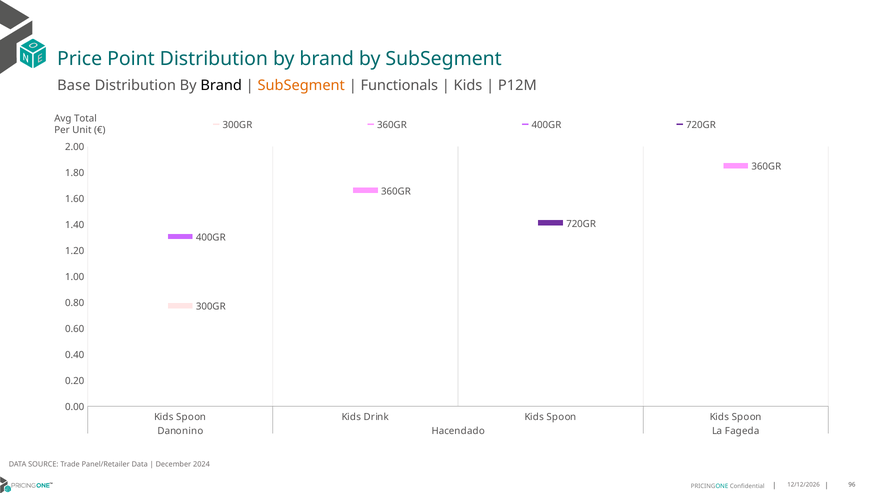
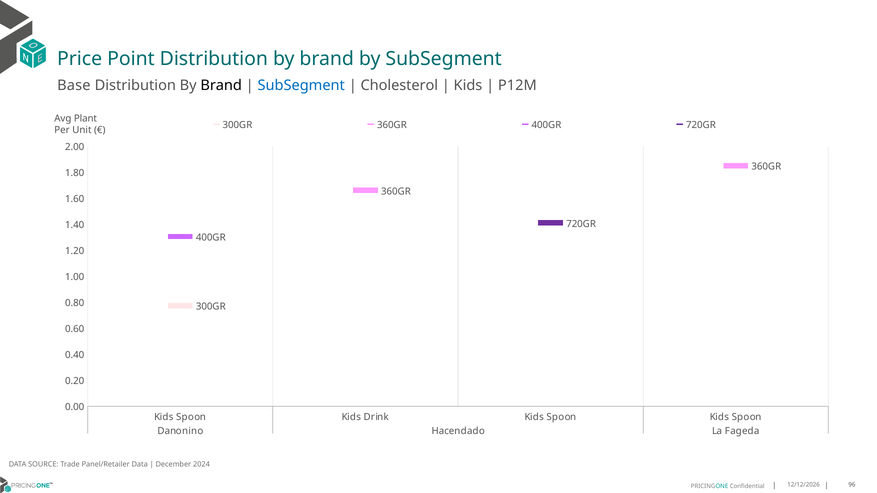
SubSegment colour: orange -> blue (301, 86)
Functionals: Functionals -> Cholesterol (399, 86)
Total: Total -> Plant (85, 118)
